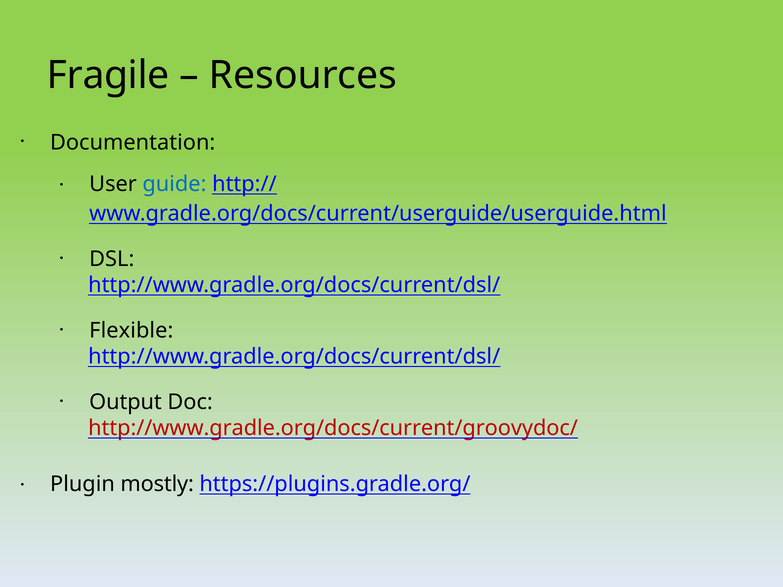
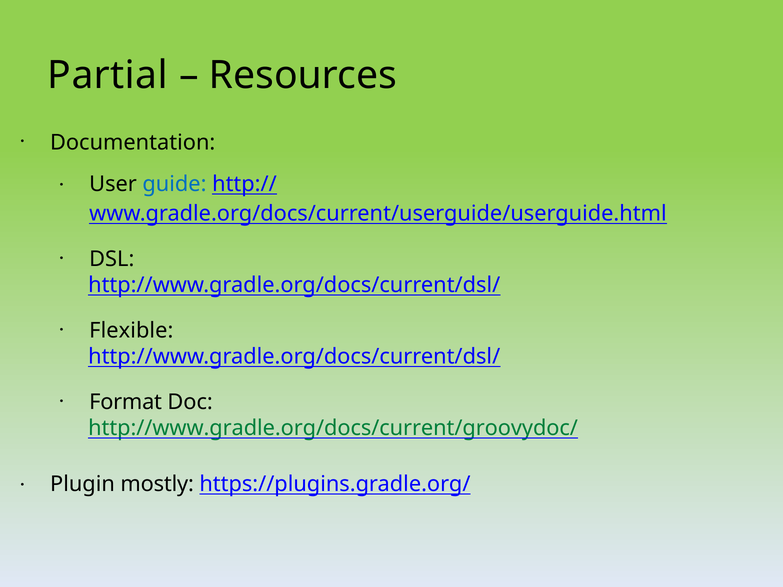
Fragile: Fragile -> Partial (108, 75)
Output: Output -> Format (126, 402)
http://www.gradle.org/docs/current/groovydoc/ colour: red -> green (333, 428)
